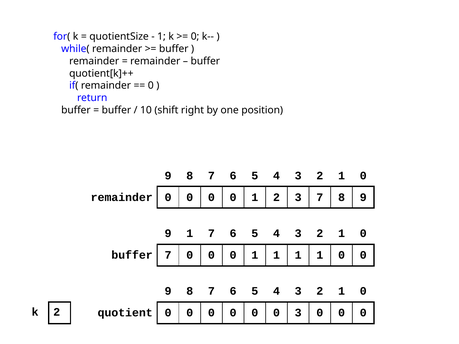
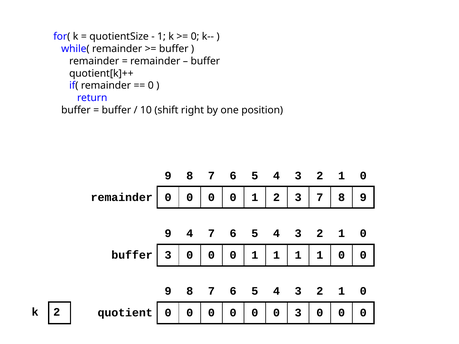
9 1: 1 -> 4 (190, 234)
buffer 7: 7 -> 3 (168, 255)
